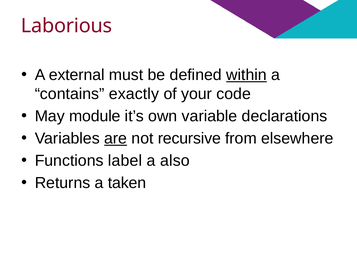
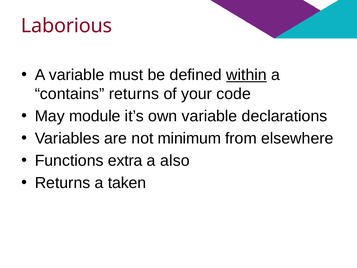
A external: external -> variable (77, 75)
contains exactly: exactly -> returns (134, 94)
are underline: present -> none (116, 138)
recursive: recursive -> minimum (189, 138)
label: label -> extra (125, 161)
